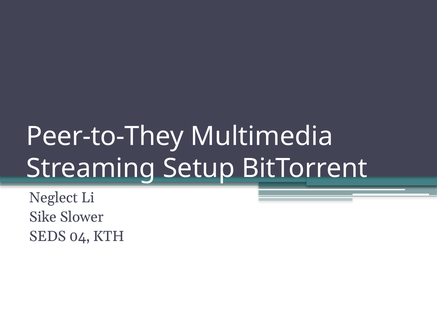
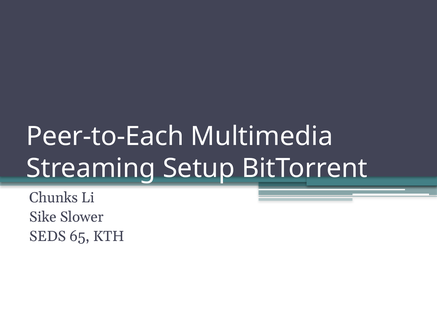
Peer-to-They: Peer-to-They -> Peer-to-Each (105, 137)
Neglect: Neglect -> Chunks (54, 198)
04: 04 -> 65 (80, 237)
